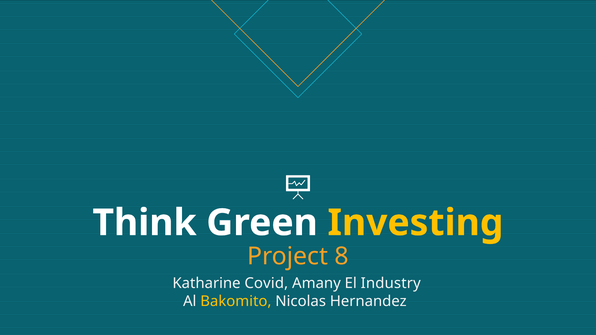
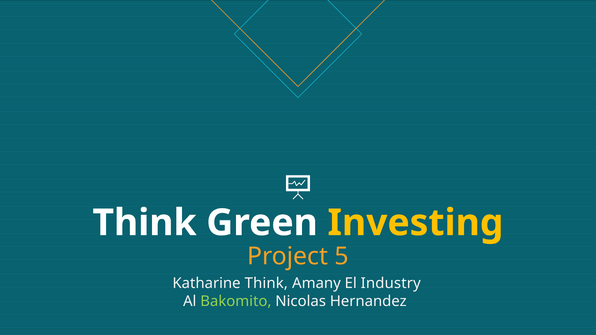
8: 8 -> 5 (342, 257)
Katharine Covid: Covid -> Think (266, 283)
Bakomito colour: yellow -> light green (236, 301)
